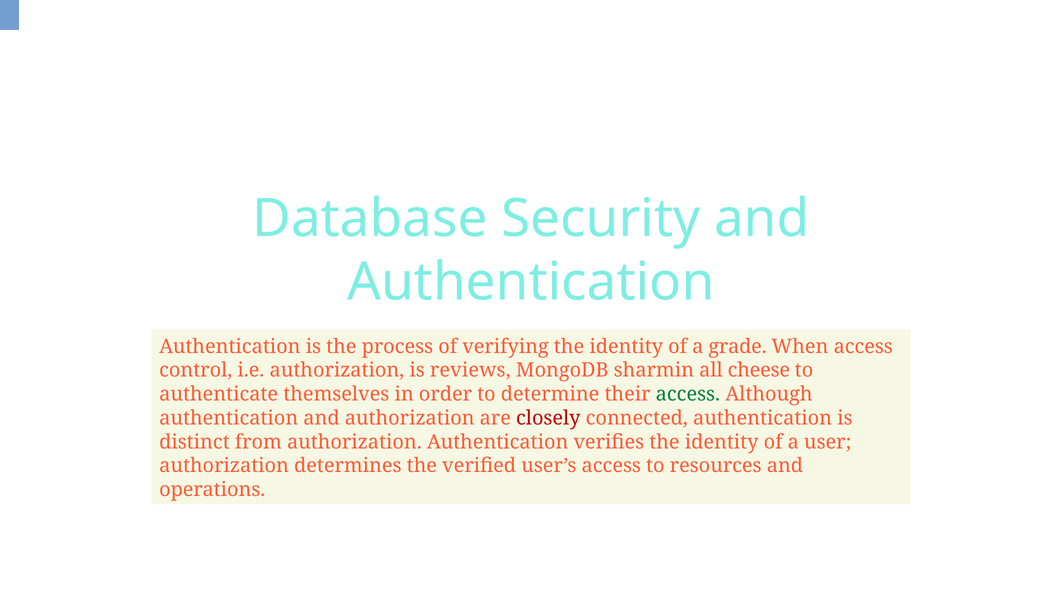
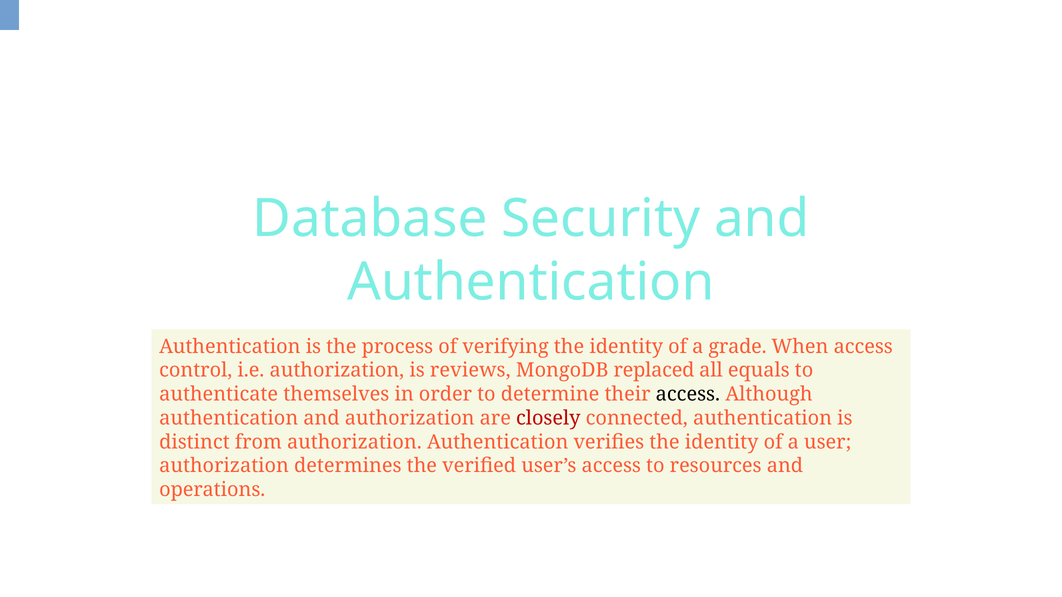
sharmin: sharmin -> replaced (654, 371)
cheese: cheese -> equals (759, 371)
access colour: green -> black (688, 395)
